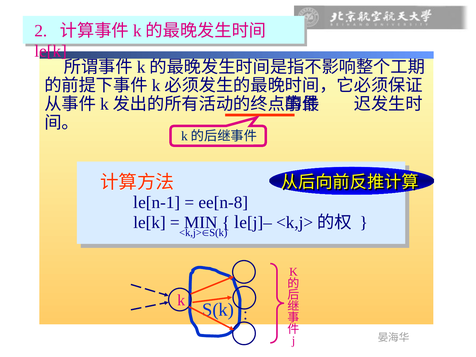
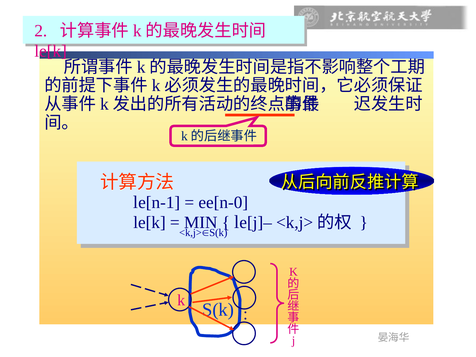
ee[n-8: ee[n-8 -> ee[n-0 (223, 203)
